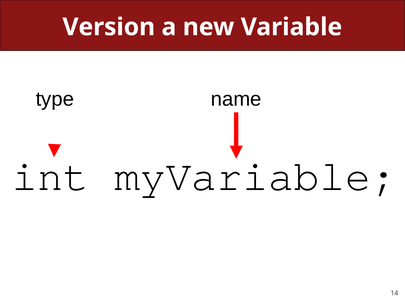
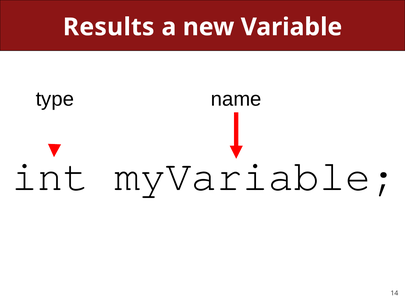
Version: Version -> Results (109, 27)
